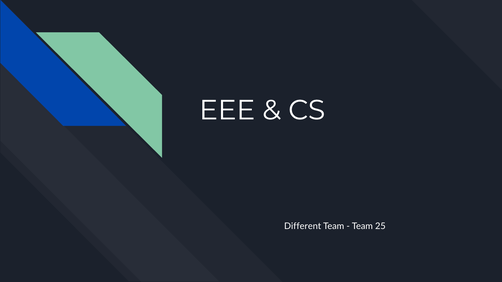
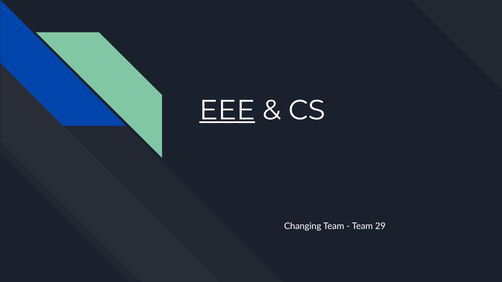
EEE underline: none -> present (227, 110)
Different: Different -> Changing (303, 227)
25: 25 -> 29 (380, 227)
